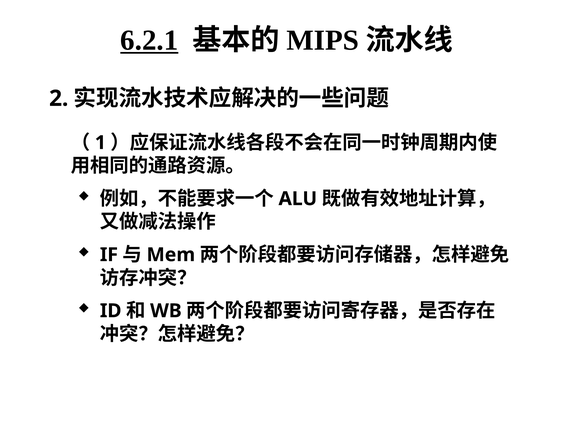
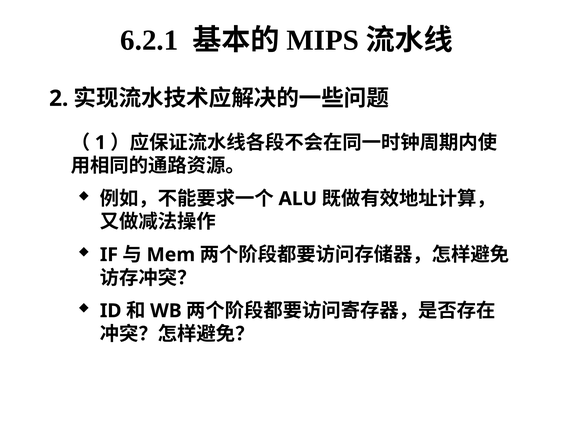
6.2.1 underline: present -> none (149, 40)
